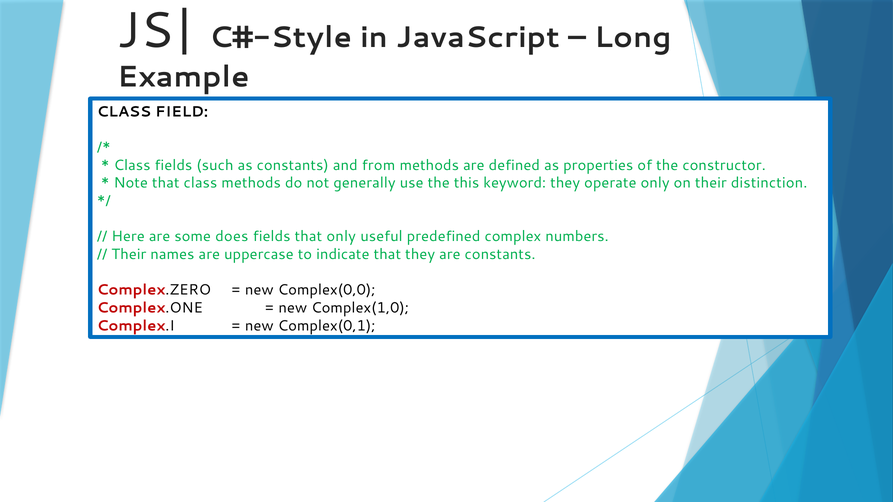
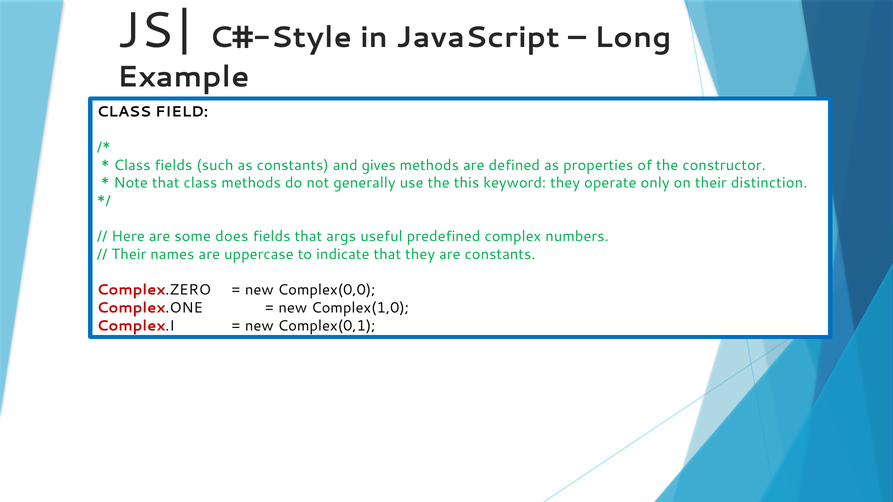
from: from -> gives (379, 165)
that only: only -> args (341, 237)
